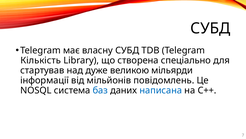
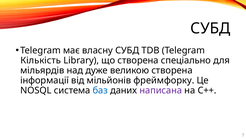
стартував: стартував -> мільярдів (42, 70)
великою мільярди: мільярди -> створена (172, 70)
повідомлень: повідомлень -> фреймфорку (164, 80)
написана colour: blue -> purple (161, 90)
